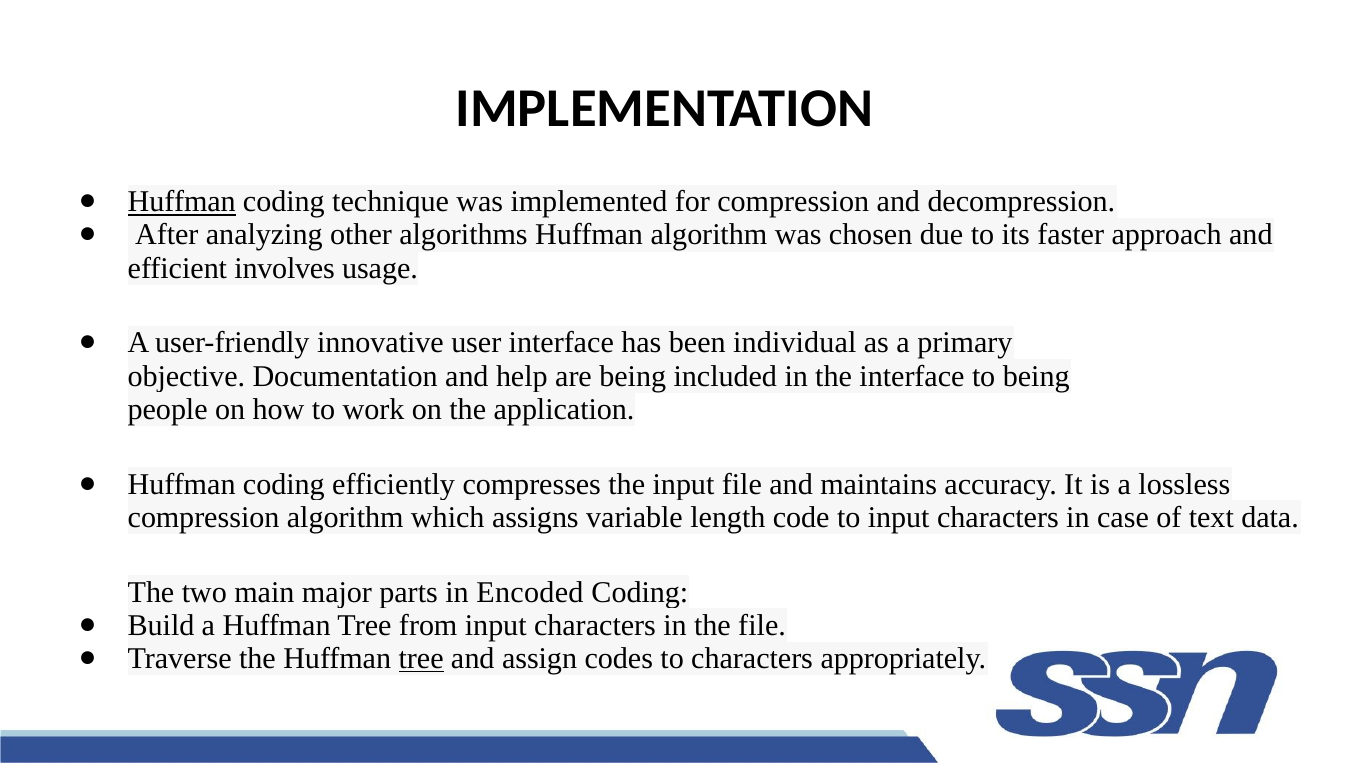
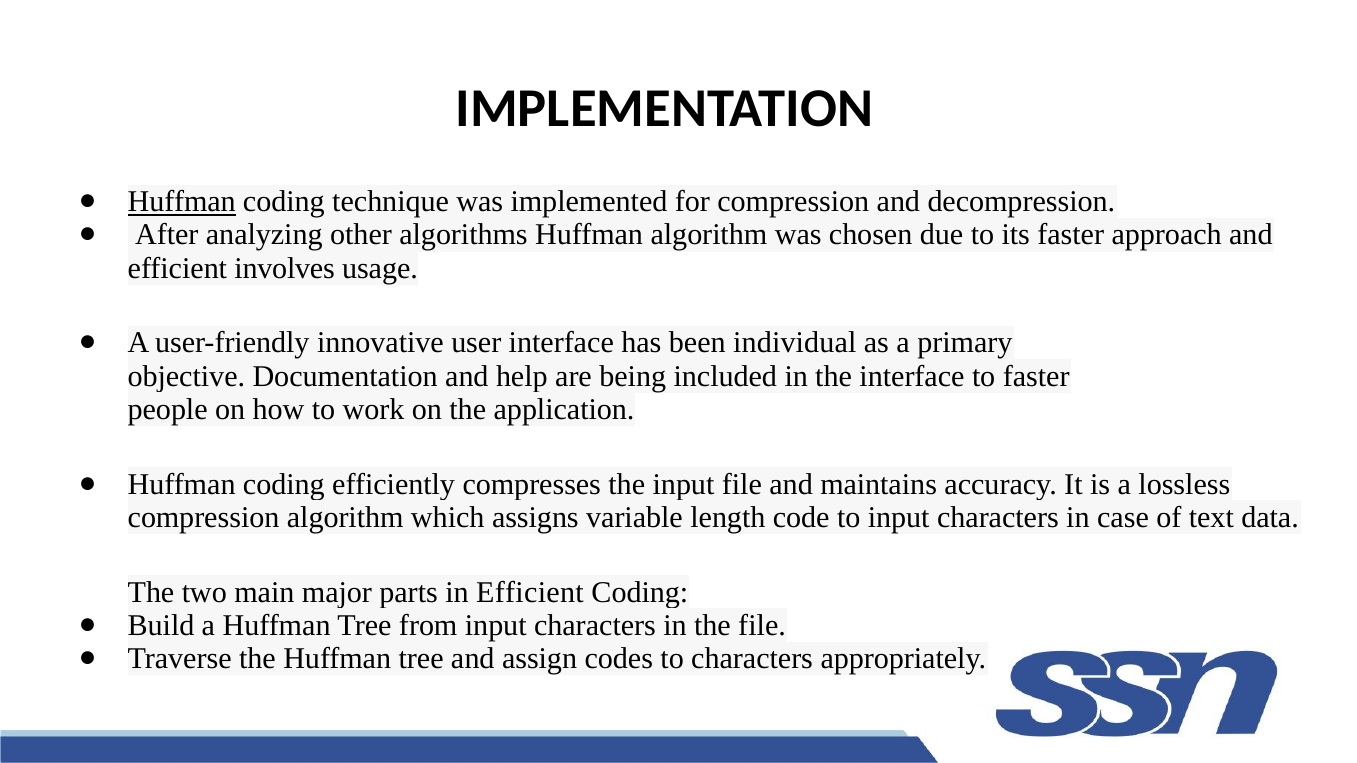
to being: being -> faster (1036, 376)
in Encoded: Encoded -> Efficient (530, 592)
tree underline: present -> none (421, 659)
